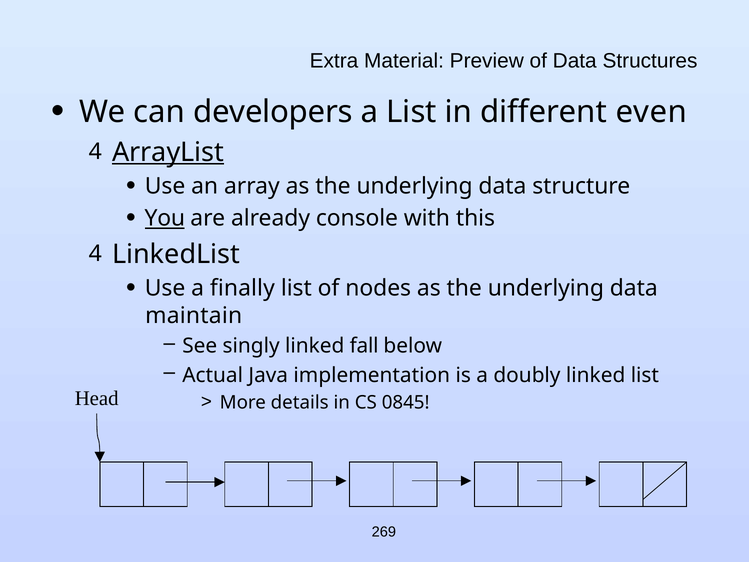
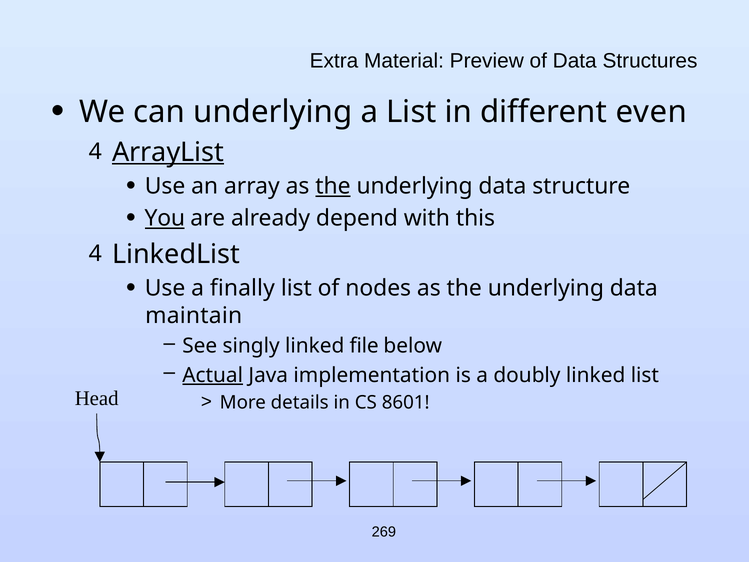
can developers: developers -> underlying (273, 112)
the underline: none -> present (333, 186)
console: console -> depend (357, 218)
fall: fall -> file (364, 346)
Actual underline: none -> present (213, 375)
0845: 0845 -> 8601 (406, 402)
